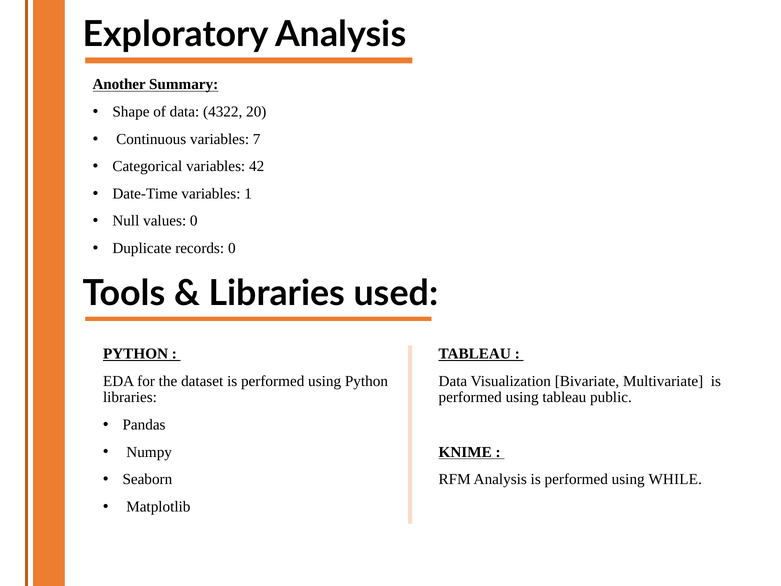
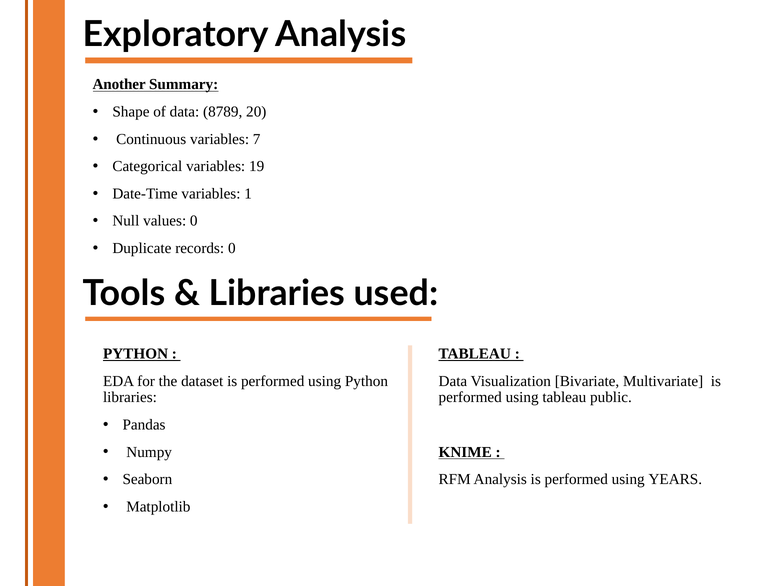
4322: 4322 -> 8789 (223, 112)
42: 42 -> 19 (257, 166)
WHILE: WHILE -> YEARS (675, 479)
